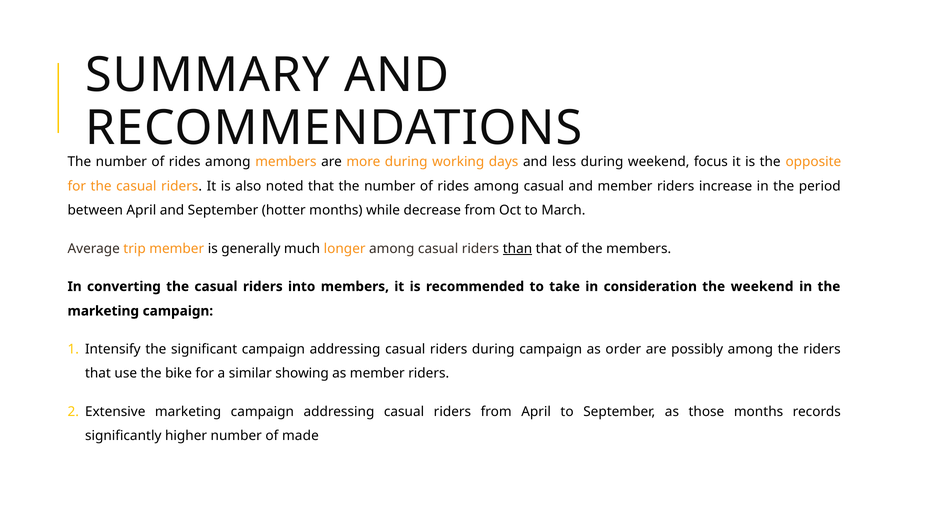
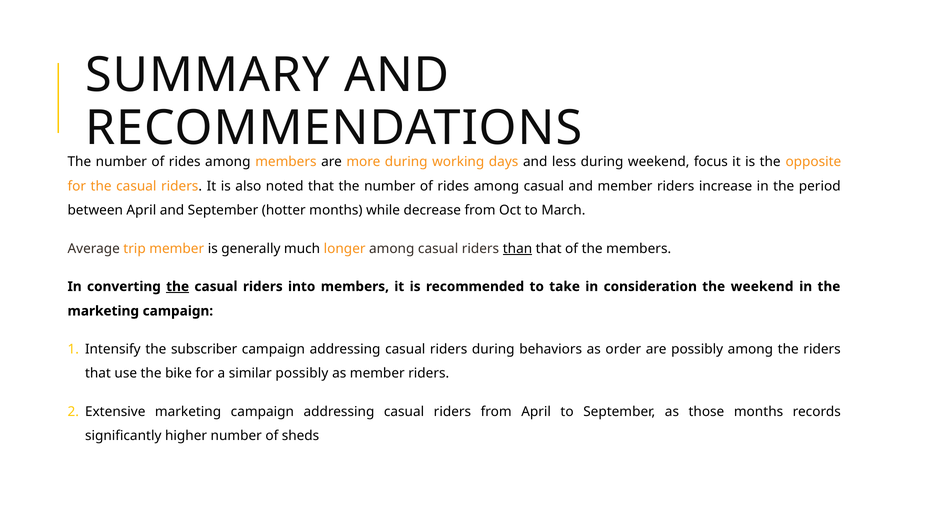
the underline: none -> present (178, 287)
significant: significant -> subscriber (204, 349)
during campaign: campaign -> behaviors (551, 349)
similar showing: showing -> possibly (302, 374)
made: made -> sheds (300, 436)
